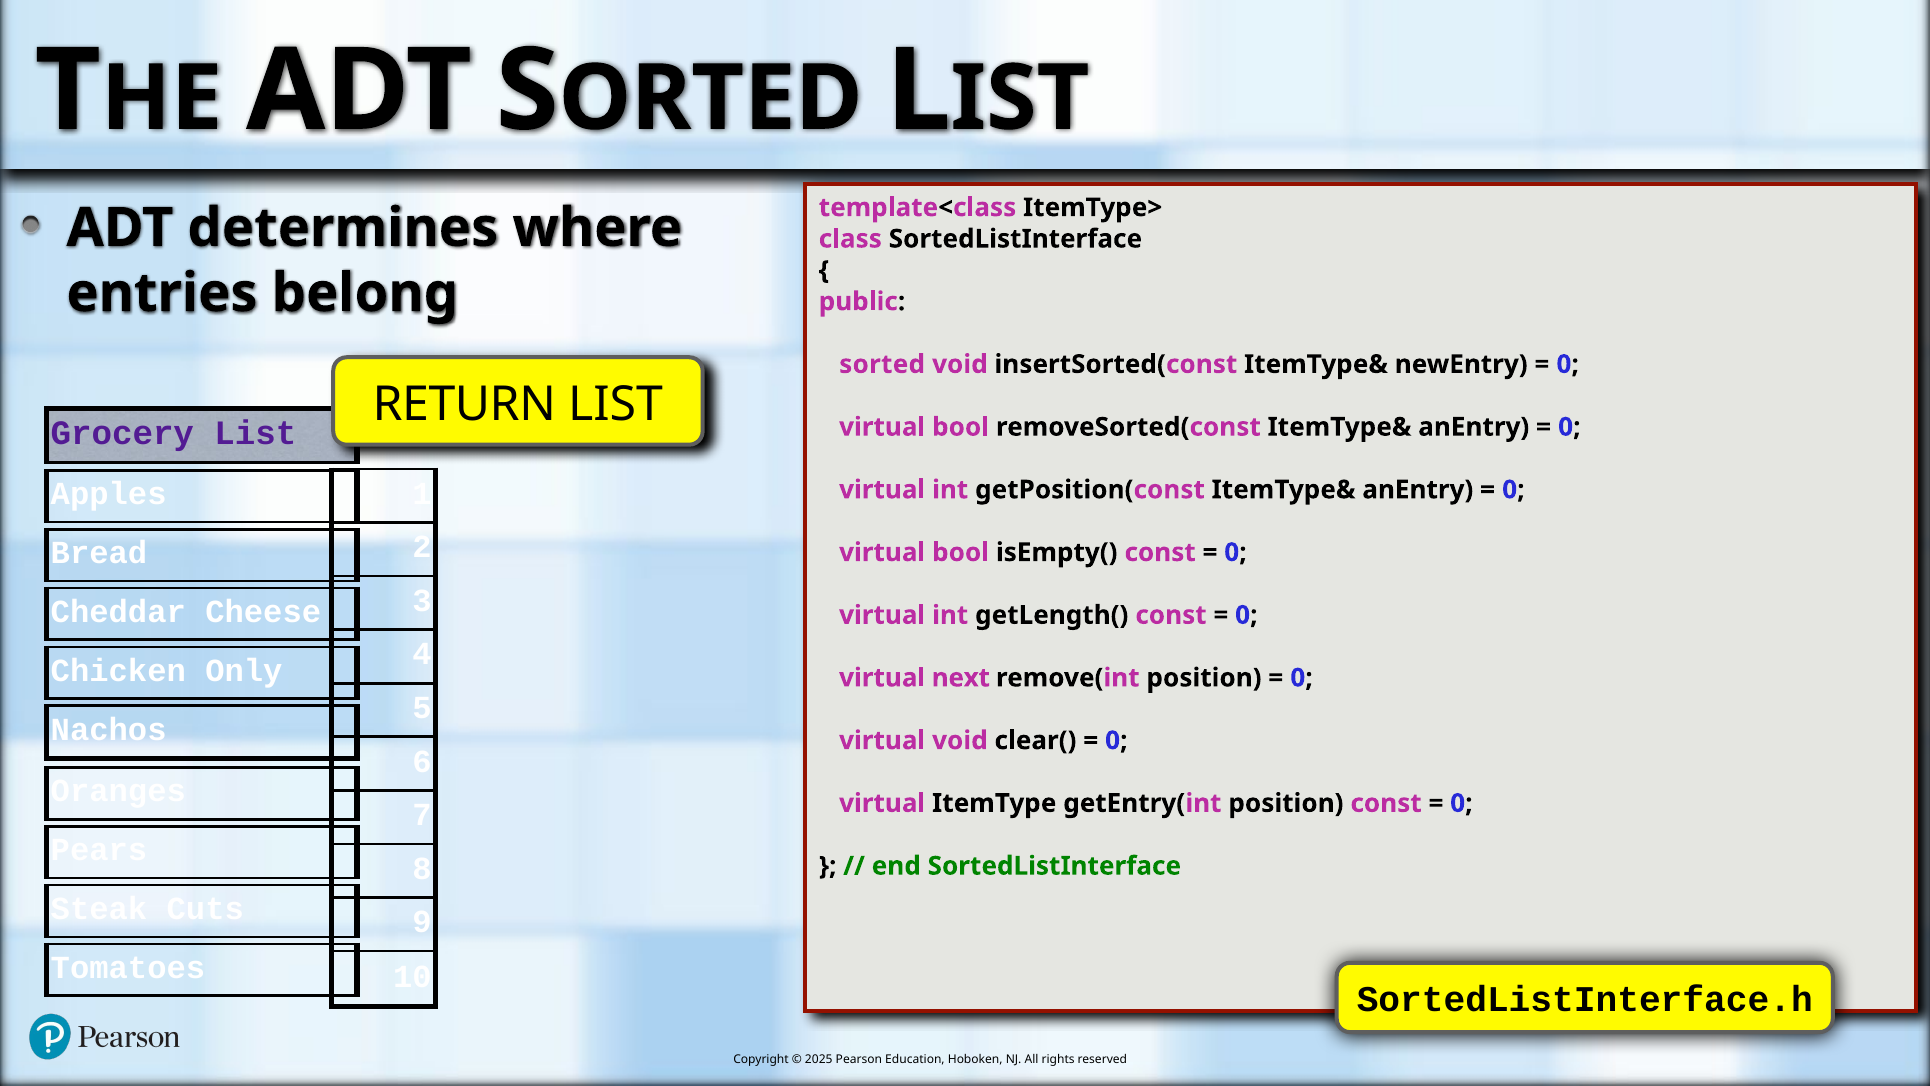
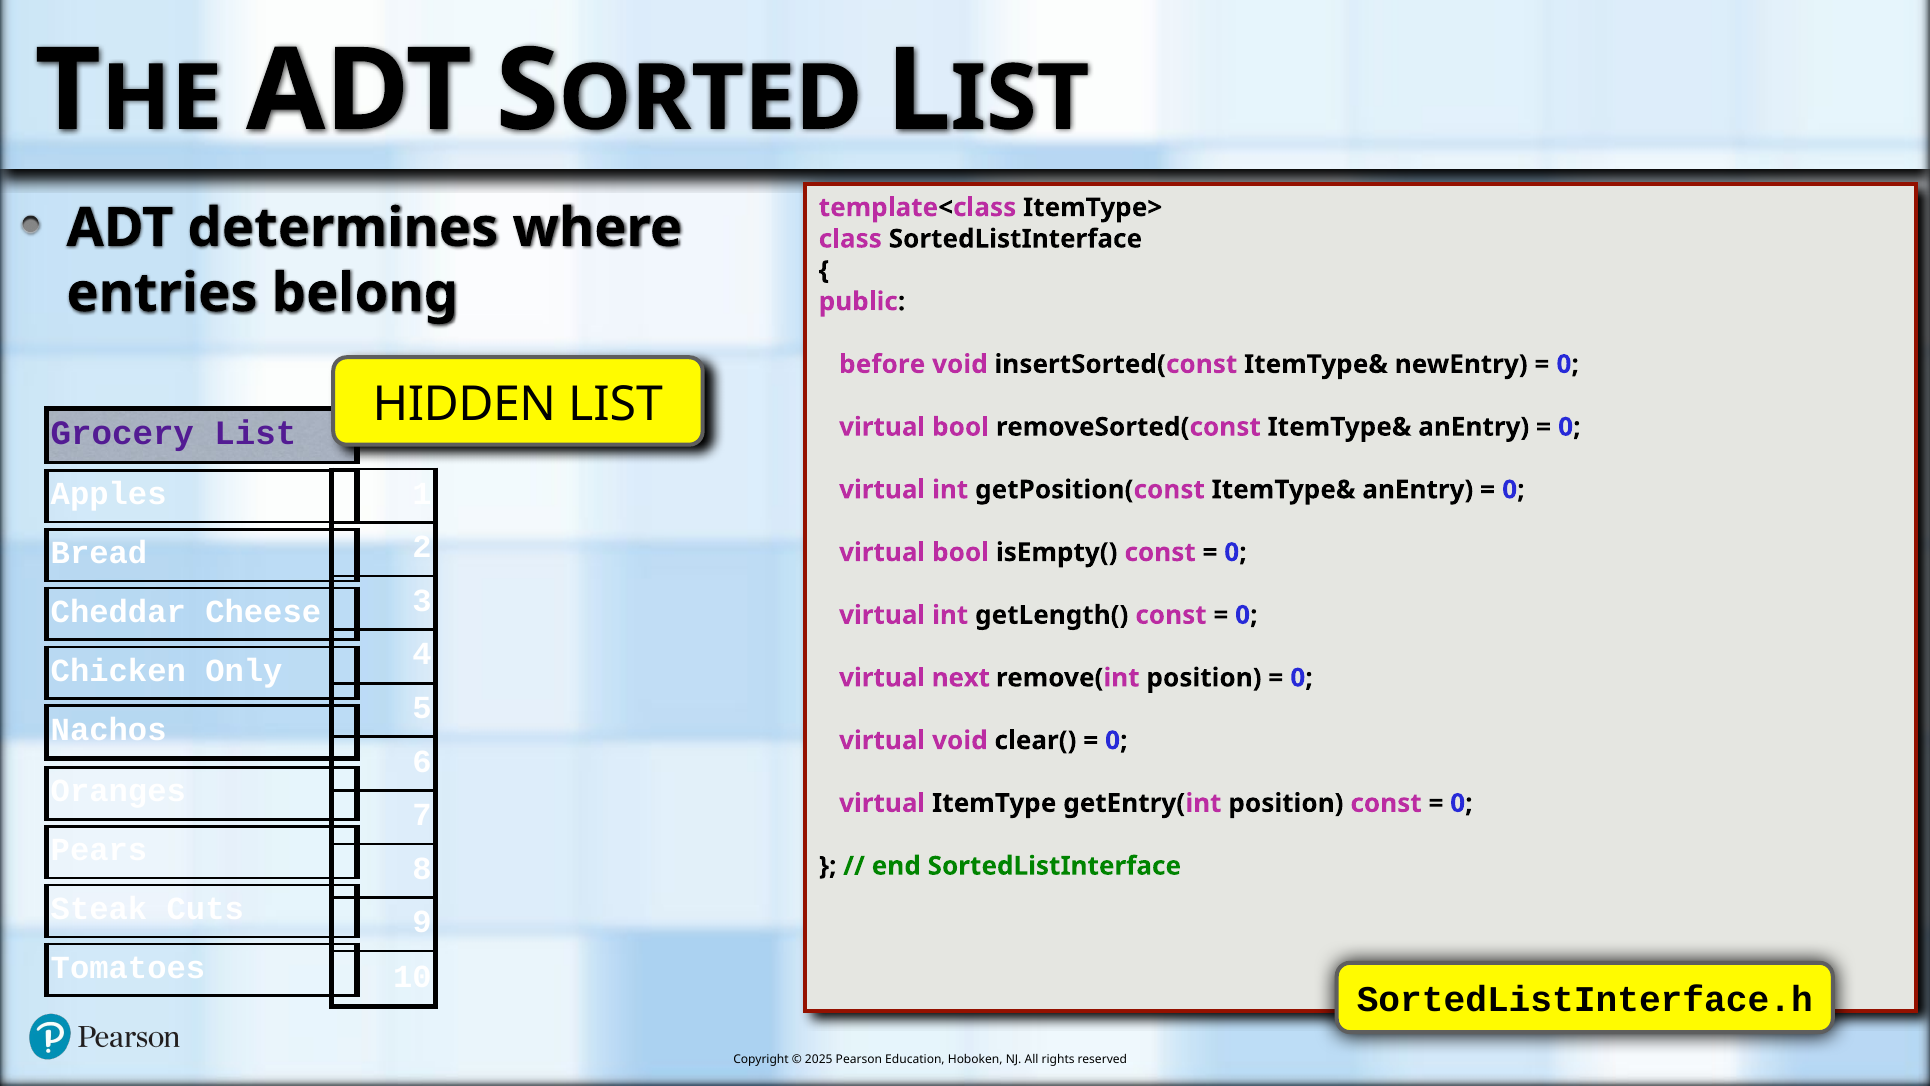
sorted: sorted -> before (882, 364)
RETURN: RETURN -> HIDDEN (464, 404)
